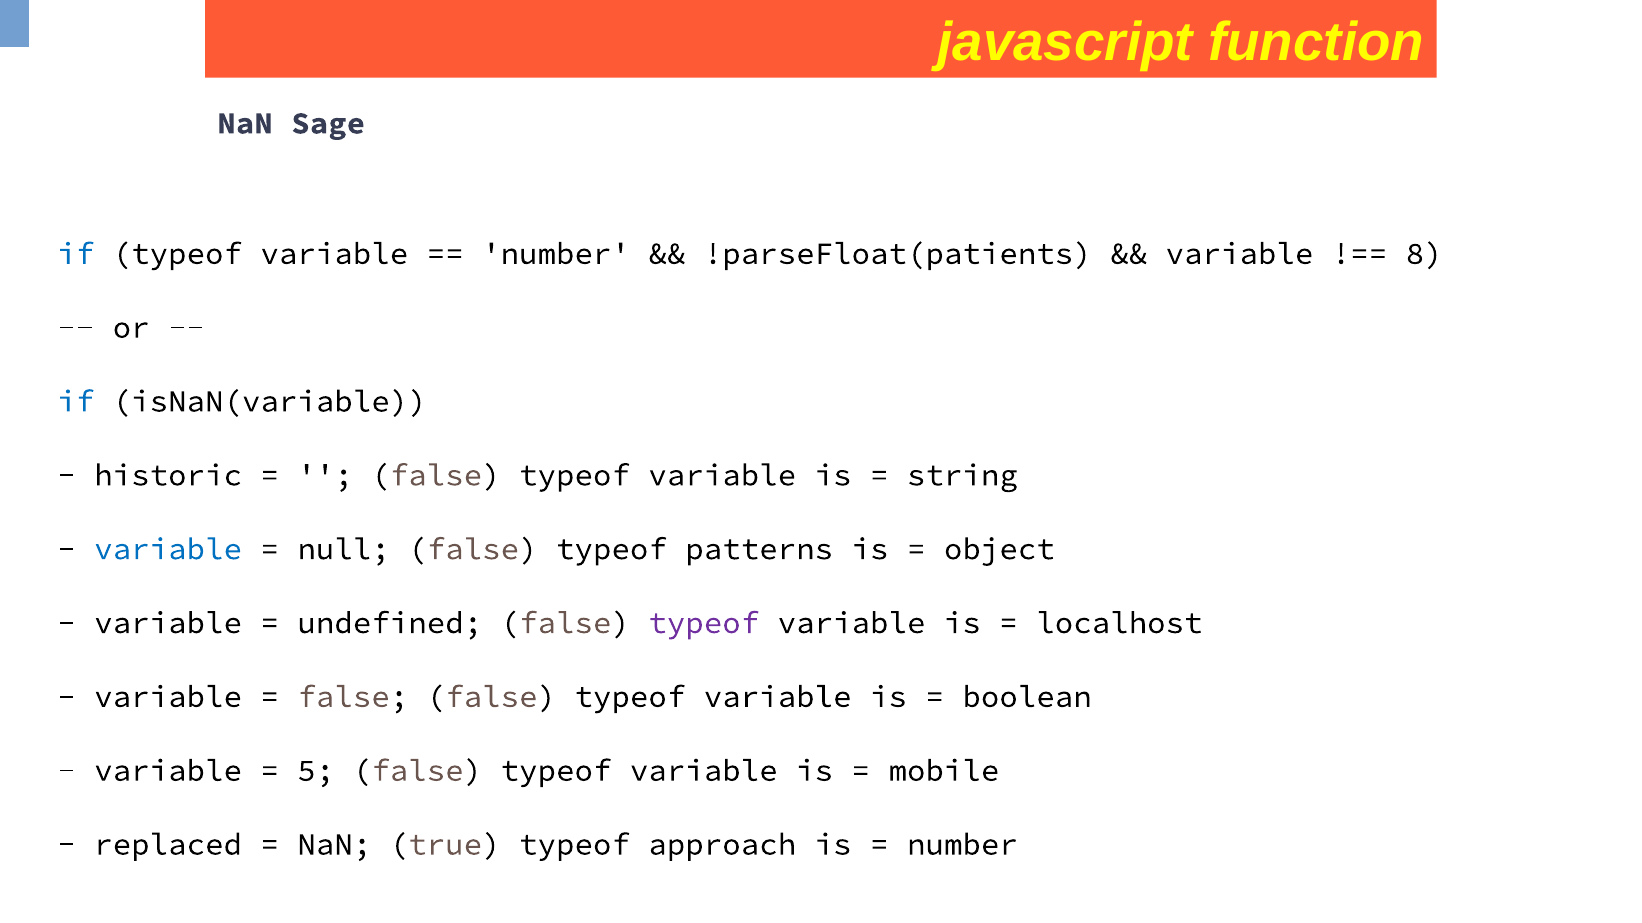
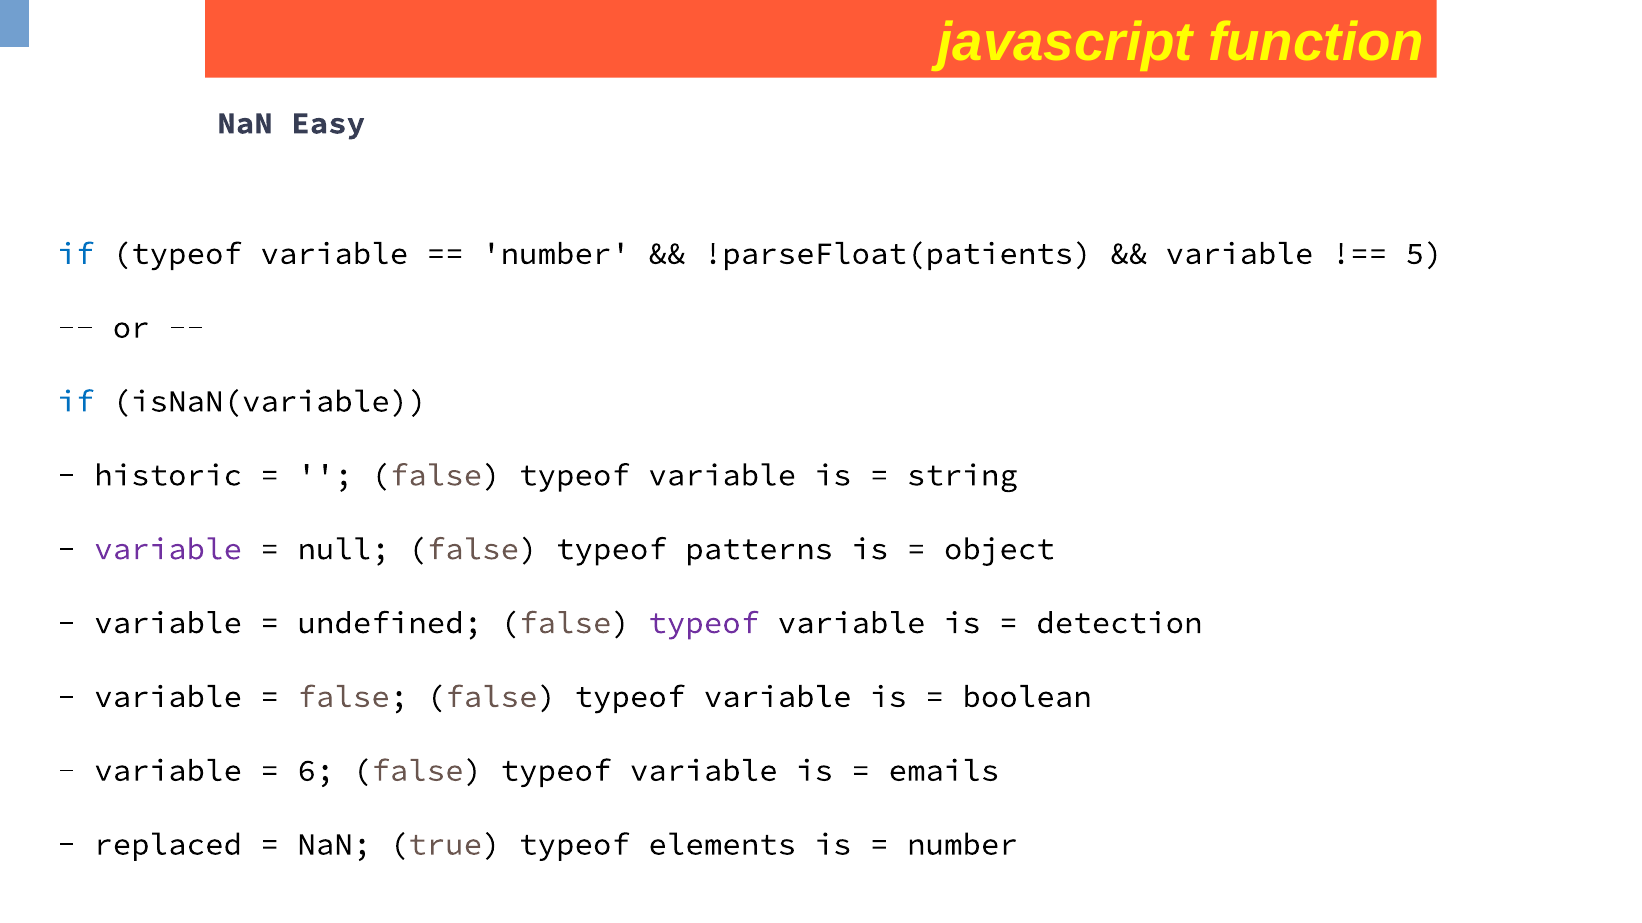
Sage: Sage -> Easy (328, 123)
8: 8 -> 5 (1424, 254)
variable colour: blue -> purple (168, 549)
localhost: localhost -> detection (1119, 623)
5: 5 -> 6 (316, 771)
mobile: mobile -> emails (944, 771)
approach: approach -> elements (722, 845)
